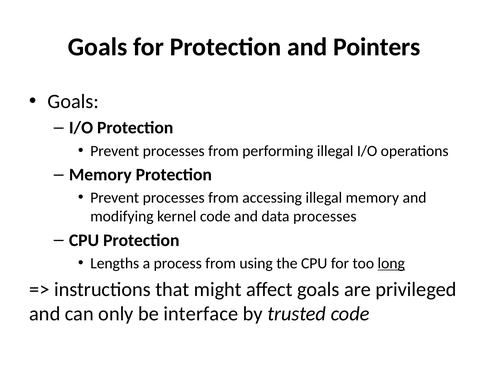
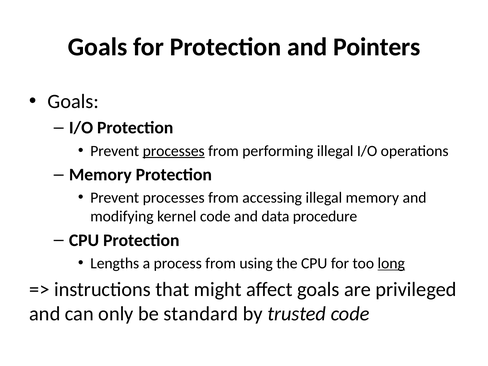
processes underline: none -> present (174, 151)
data processes: processes -> procedure (325, 216)
interface: interface -> standard (201, 314)
